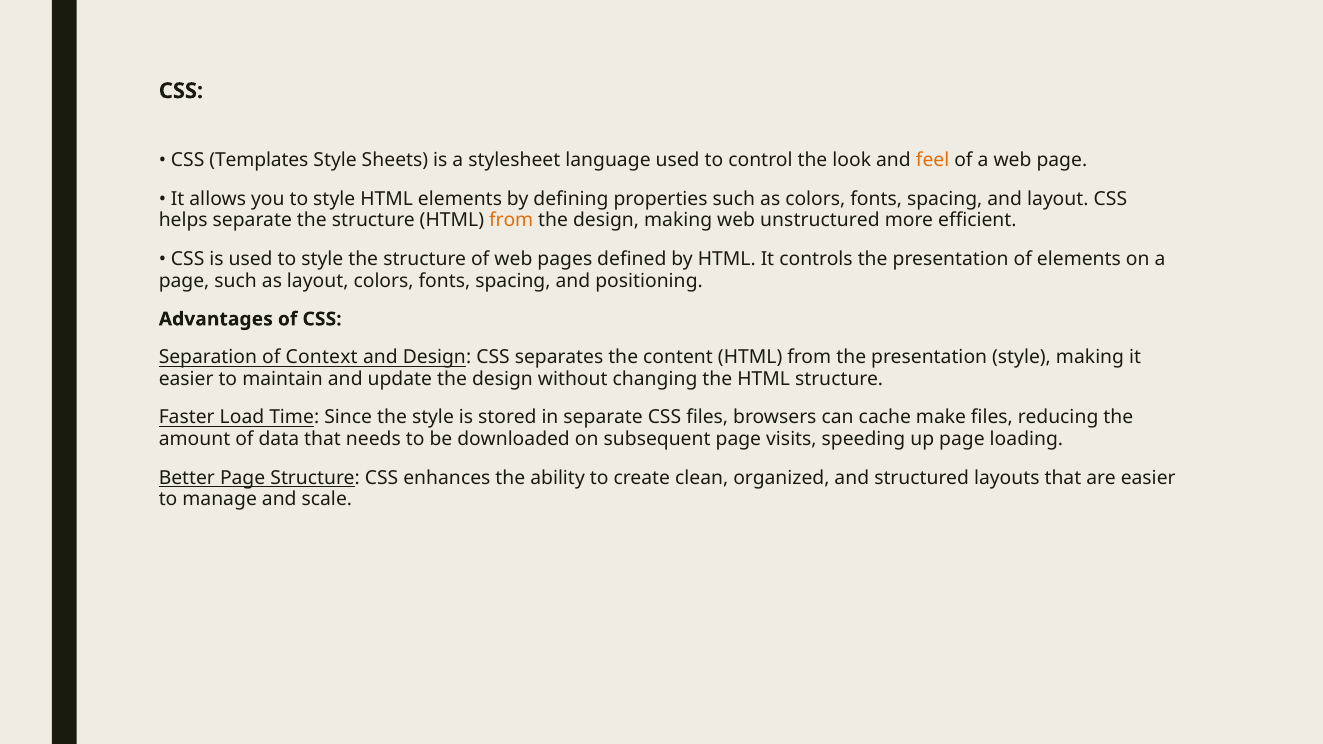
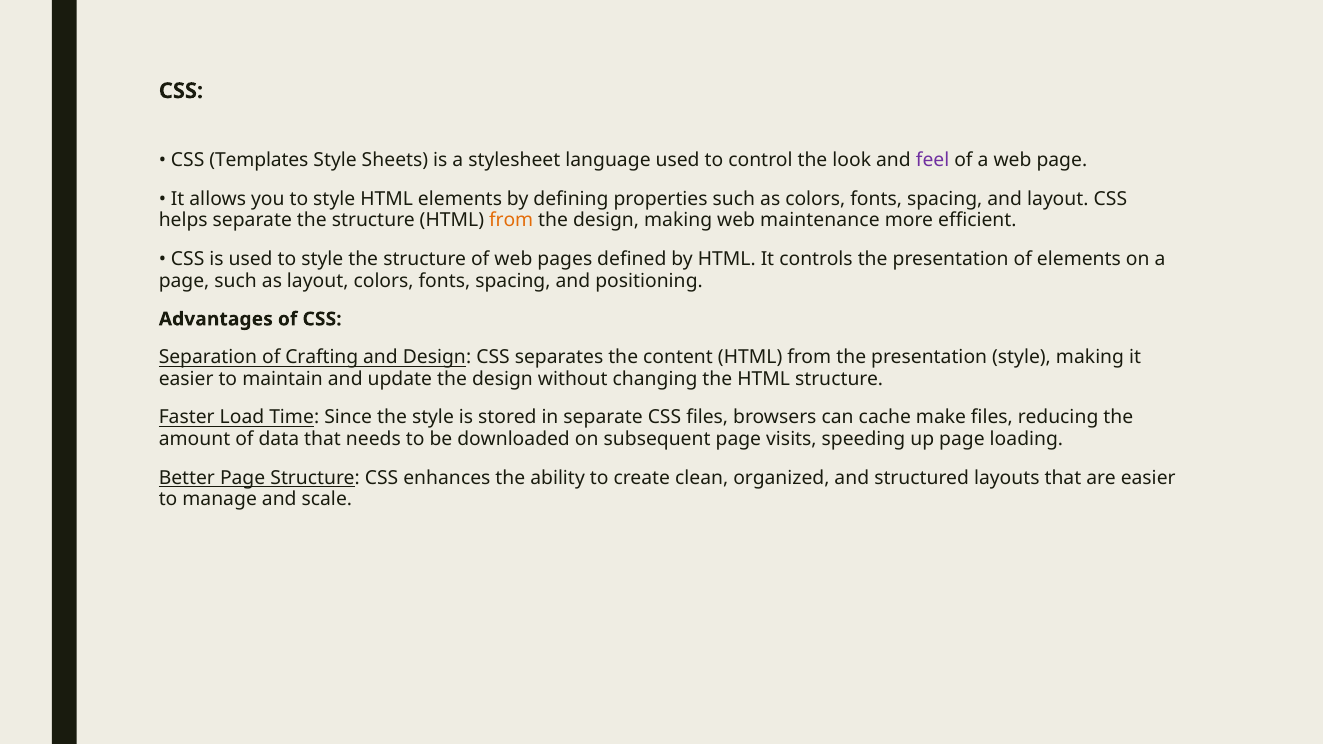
feel colour: orange -> purple (933, 160)
unstructured: unstructured -> maintenance (820, 221)
Context: Context -> Crafting (322, 358)
